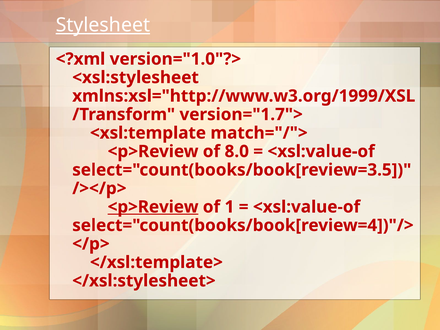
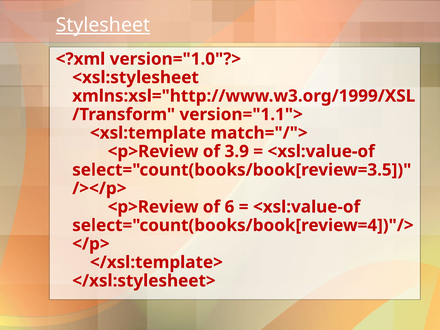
version="1.7">: version="1.7"> -> version="1.1"> (241, 114)
8.0: 8.0 -> 3.9 (237, 151)
<p>Review underline: present -> none (153, 207)
1: 1 -> 6 (229, 207)
